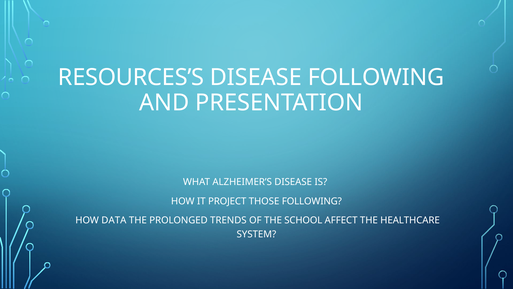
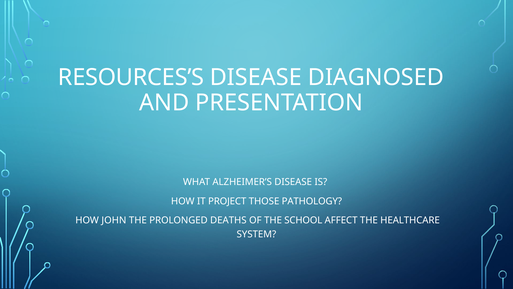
DISEASE FOLLOWING: FOLLOWING -> DIAGNOSED (376, 77)
THOSE FOLLOWING: FOLLOWING -> PATHOLOGY (312, 201)
DATA: DATA -> JOHN (114, 220)
TRENDS: TRENDS -> DEATHS (228, 220)
